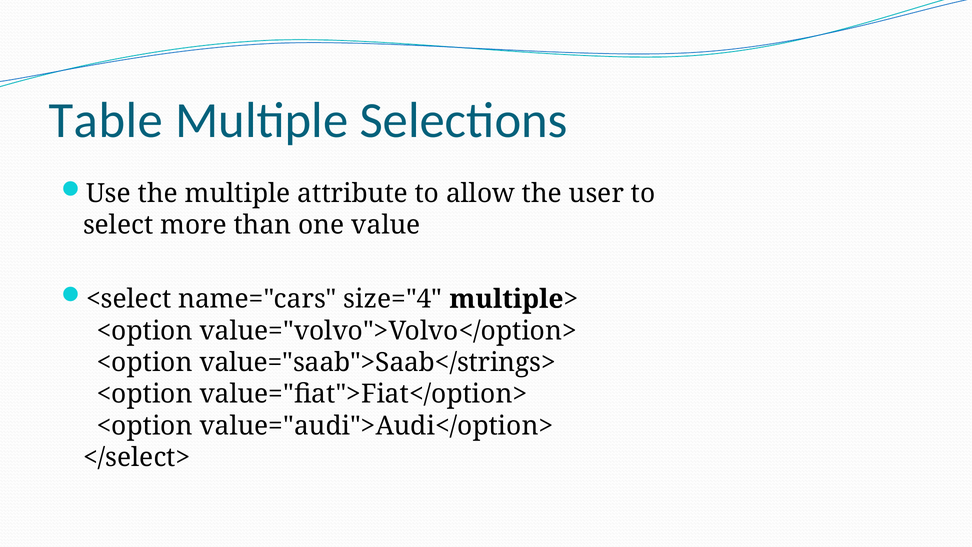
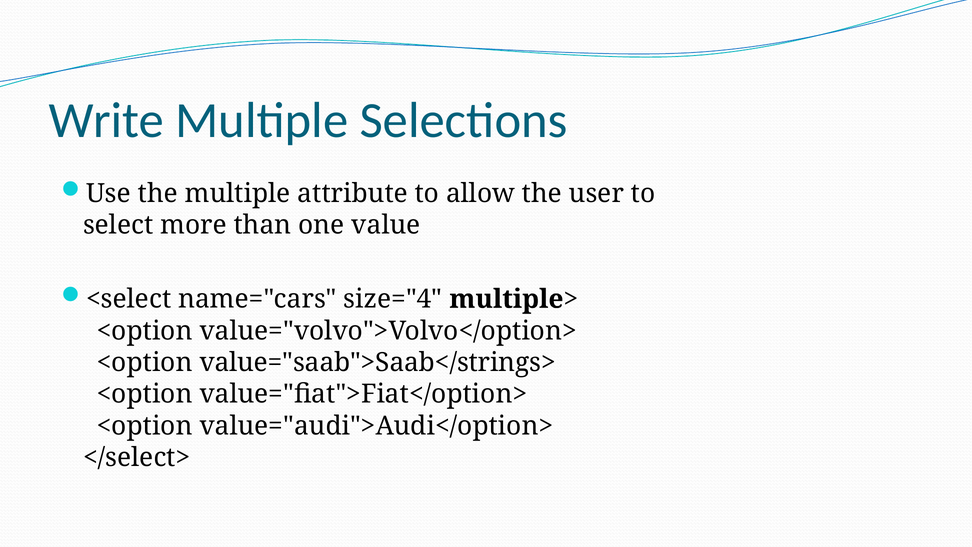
Table: Table -> Write (106, 120)
